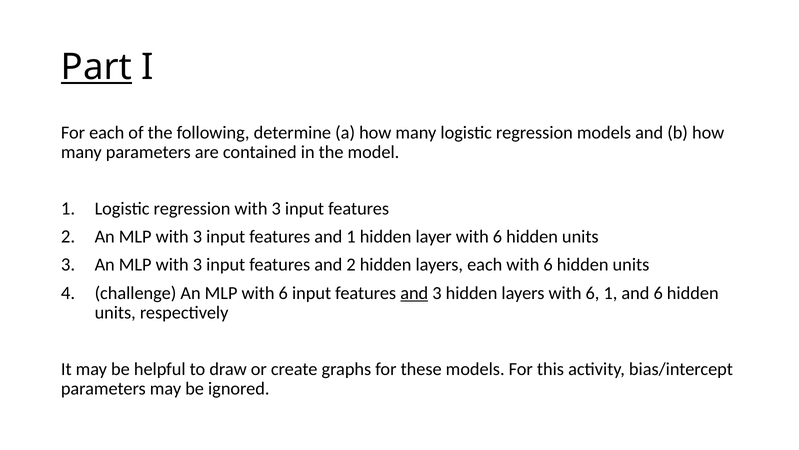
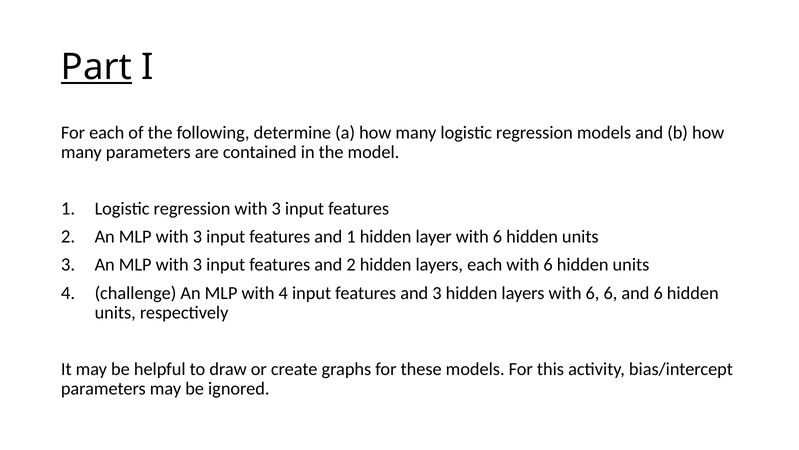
MLP with 6: 6 -> 4 (283, 293)
and underline: present -> none (414, 293)
6 1: 1 -> 6 (610, 293)
